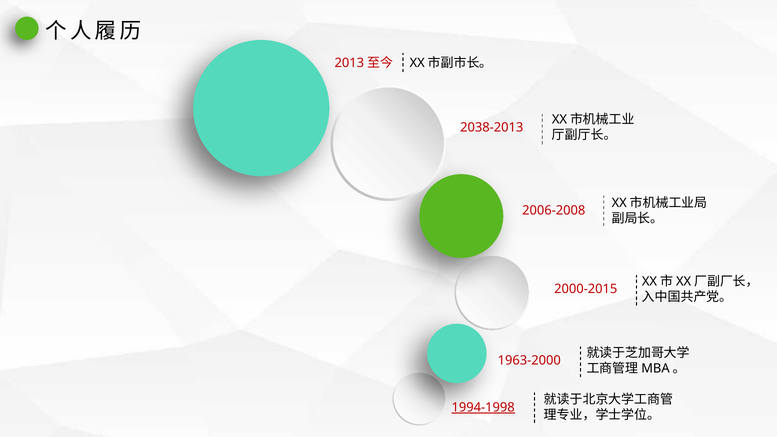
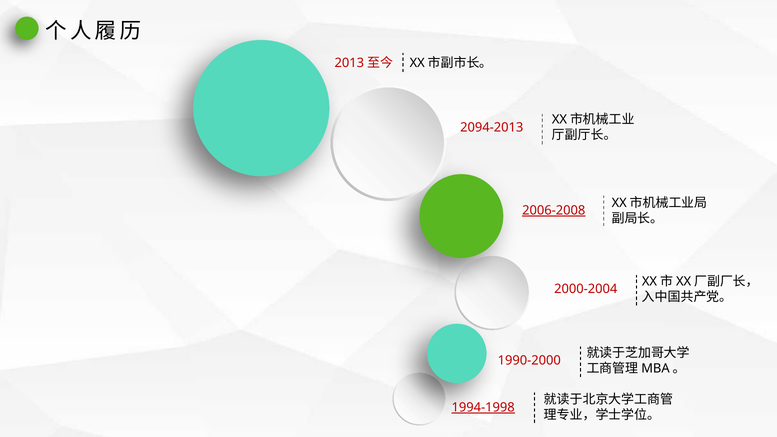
2038-2013: 2038-2013 -> 2094-2013 (492, 128)
2006-2008 underline: none -> present (554, 210)
2000-2015: 2000-2015 -> 2000-2004 (586, 289)
1963-2000: 1963-2000 -> 1990-2000 (529, 361)
